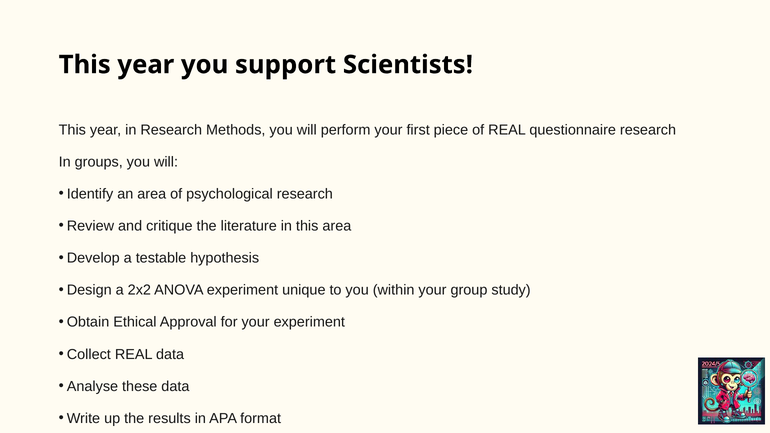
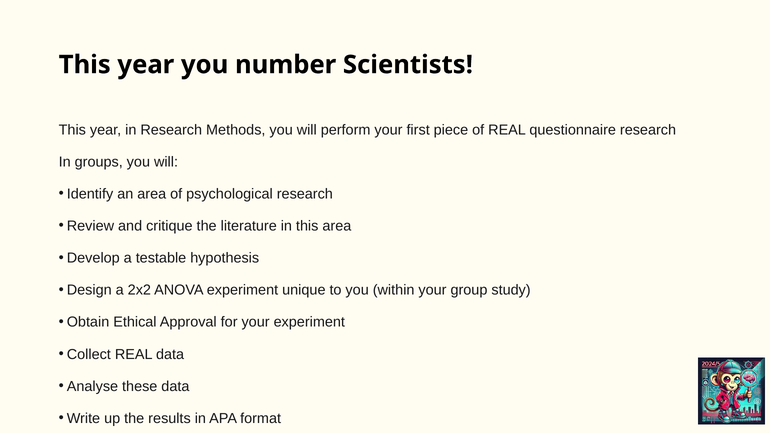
support: support -> number (286, 65)
